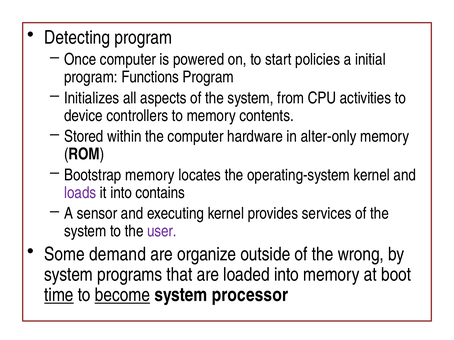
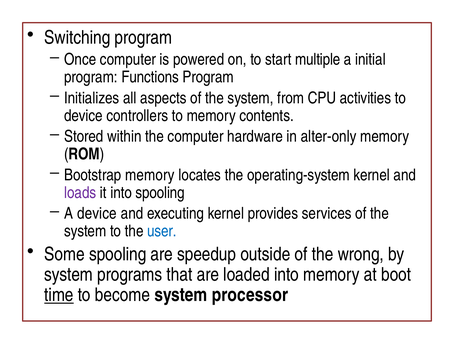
Detecting: Detecting -> Switching (77, 38)
policies: policies -> multiple (318, 60)
into contains: contains -> spooling (160, 193)
A sensor: sensor -> device (97, 214)
user colour: purple -> blue (162, 232)
Some demand: demand -> spooling (118, 255)
organize: organize -> speedup (207, 255)
become underline: present -> none (122, 295)
